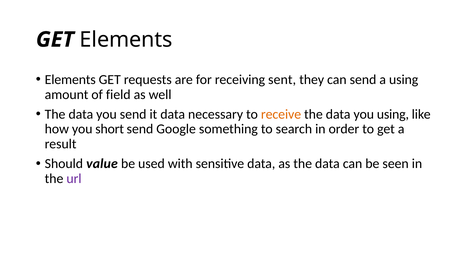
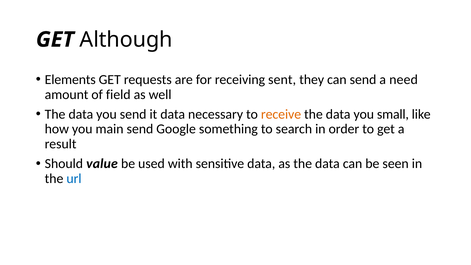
GET Elements: Elements -> Although (126, 40)
a using: using -> need (404, 80)
you using: using -> small (393, 114)
short: short -> main (110, 129)
url colour: purple -> blue (74, 178)
